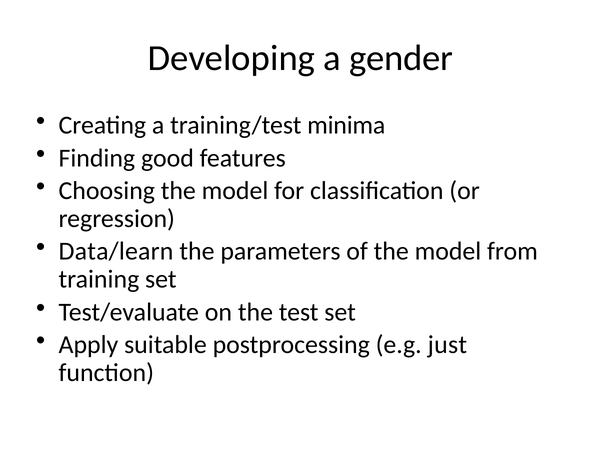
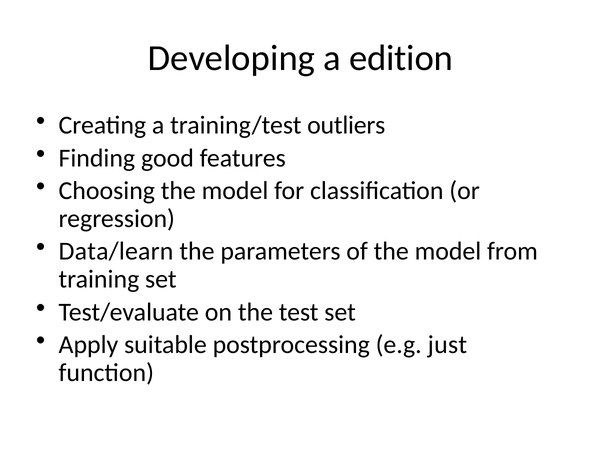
gender: gender -> edition (401, 58)
minima: minima -> outliers (346, 126)
